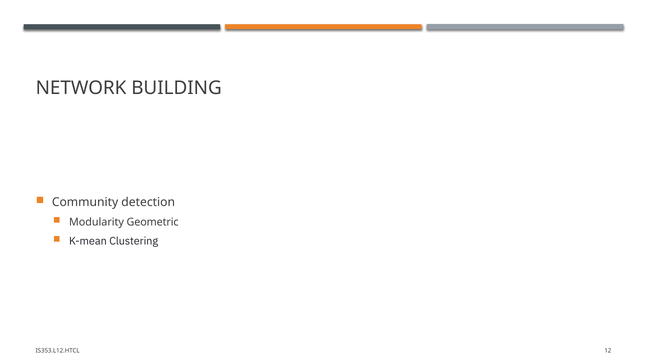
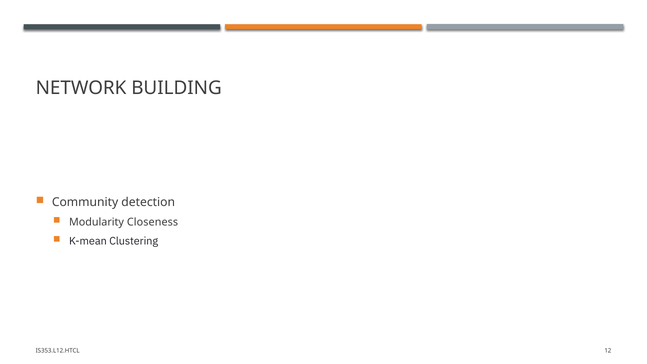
Geometric: Geometric -> Closeness (153, 222)
